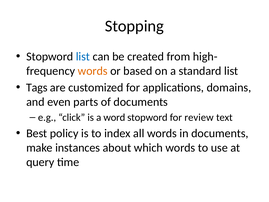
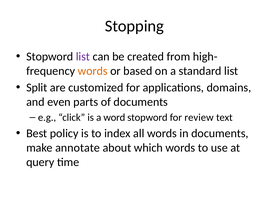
list colour: blue -> purple (83, 56)
Tags: Tags -> Split (37, 88)
instances: instances -> annotate (78, 148)
